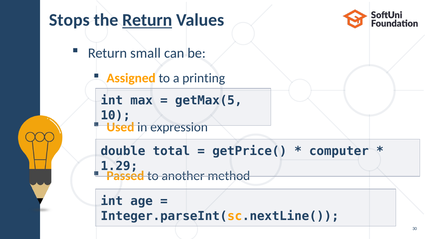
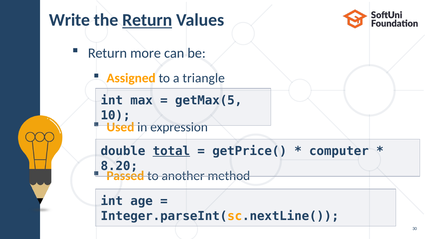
Stops: Stops -> Write (69, 20)
small: small -> more (146, 53)
printing: printing -> triangle (204, 78)
total underline: none -> present (171, 151)
1.29: 1.29 -> 8.20 (119, 166)
